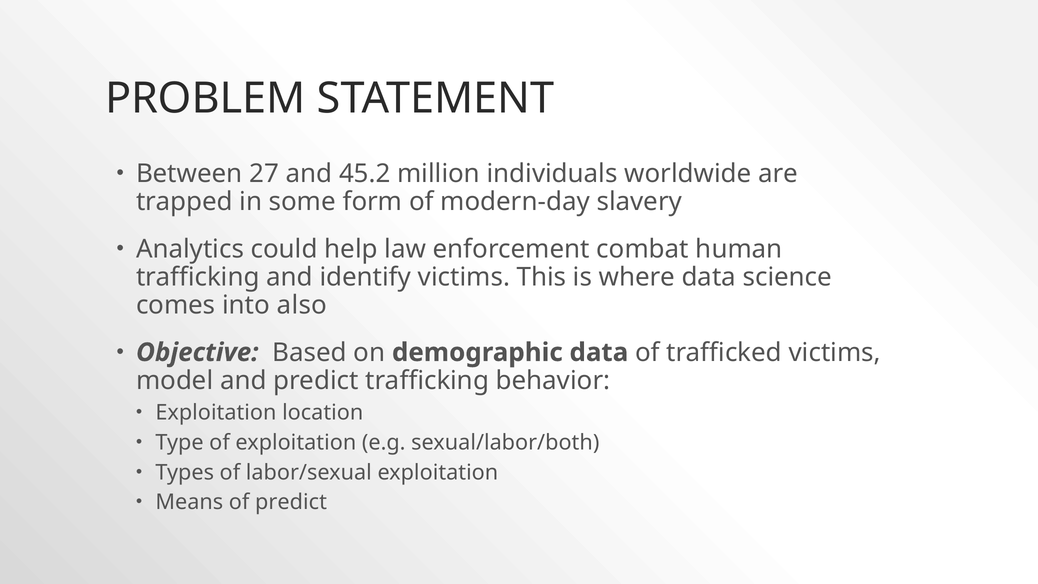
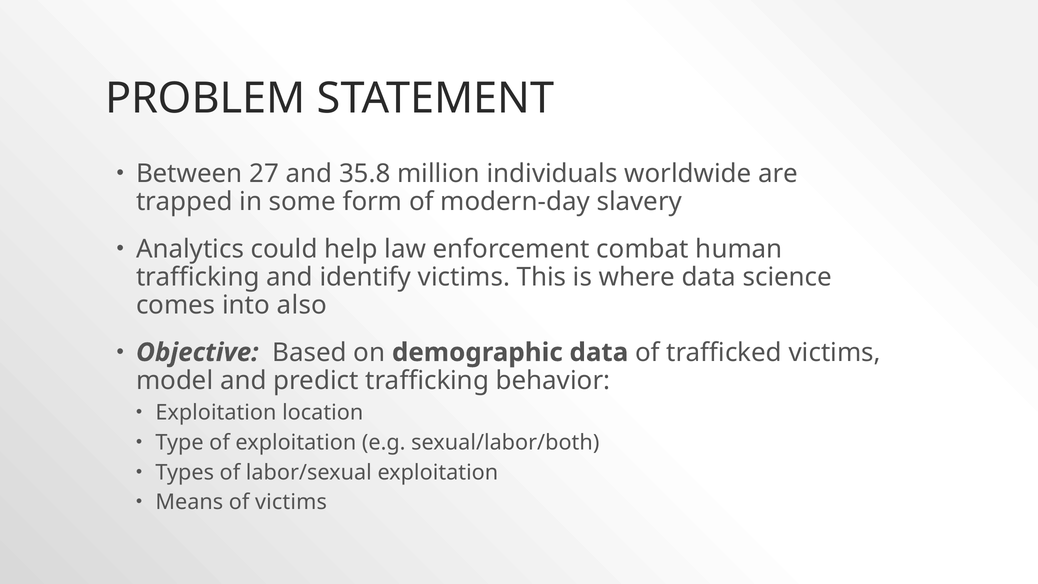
45.2: 45.2 -> 35.8 (365, 173)
of predict: predict -> victims (291, 502)
